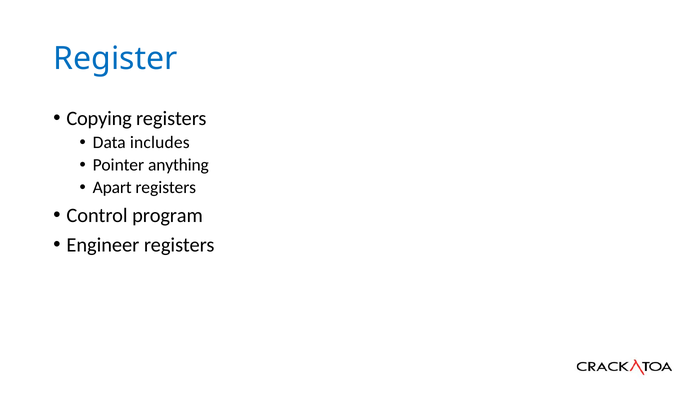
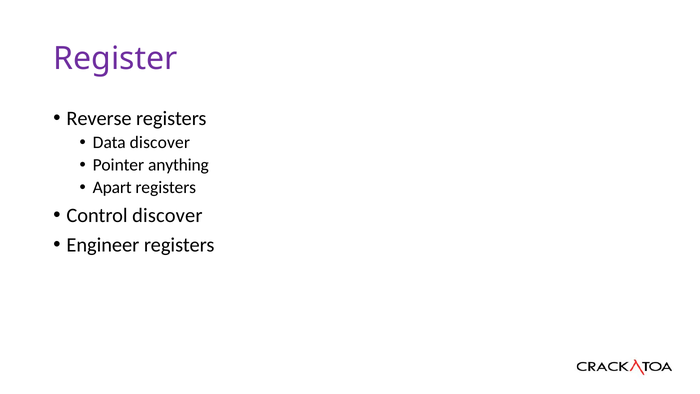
Register colour: blue -> purple (115, 59)
Copying: Copying -> Reverse (99, 118)
Data includes: includes -> discover (160, 142)
Control program: program -> discover (167, 215)
